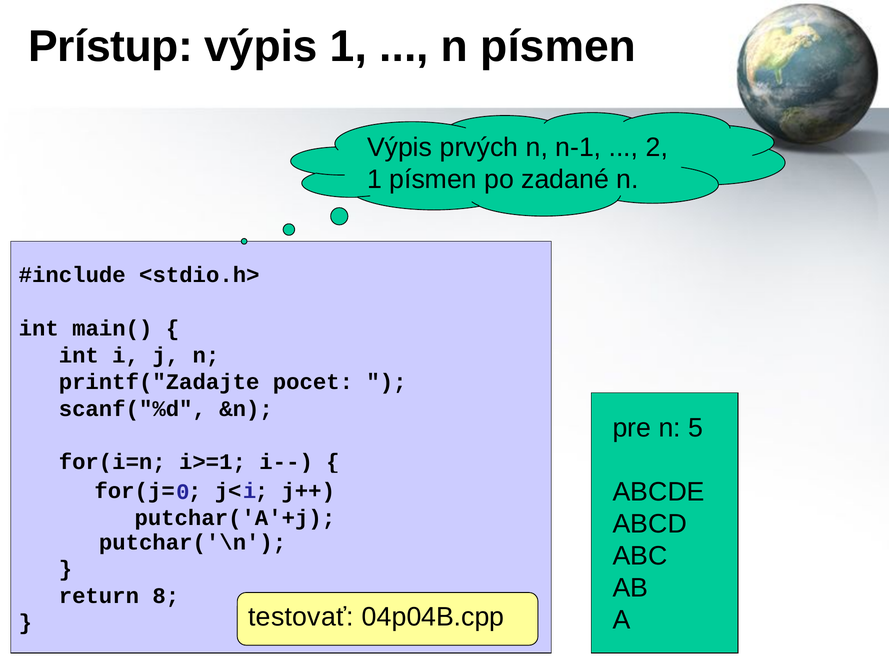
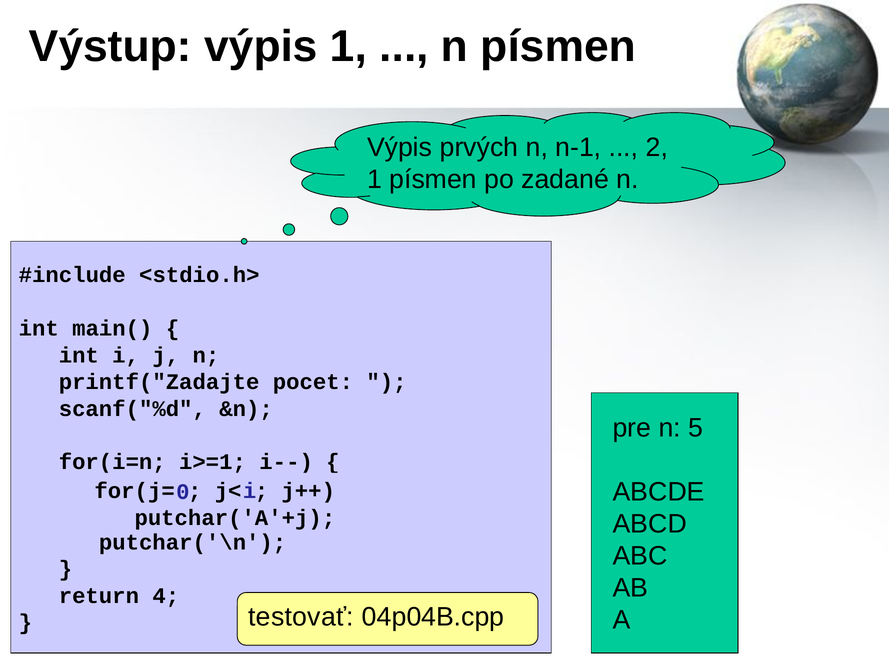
Prístup: Prístup -> Výstup (110, 46)
8: 8 -> 4 (166, 595)
